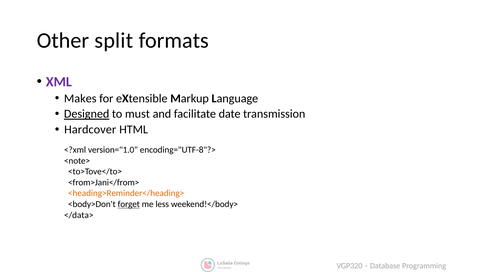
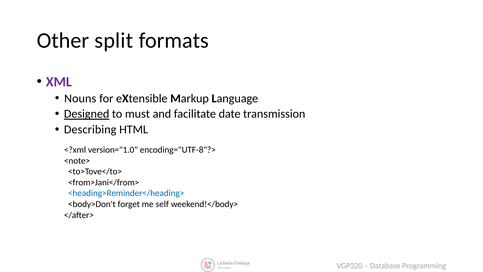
Makes: Makes -> Nouns (80, 98)
Hardcover: Hardcover -> Describing (90, 129)
<heading>Reminder</heading> colour: orange -> blue (126, 193)
forget underline: present -> none (129, 204)
less: less -> self (162, 204)
</data>: </data> -> </after> (79, 215)
